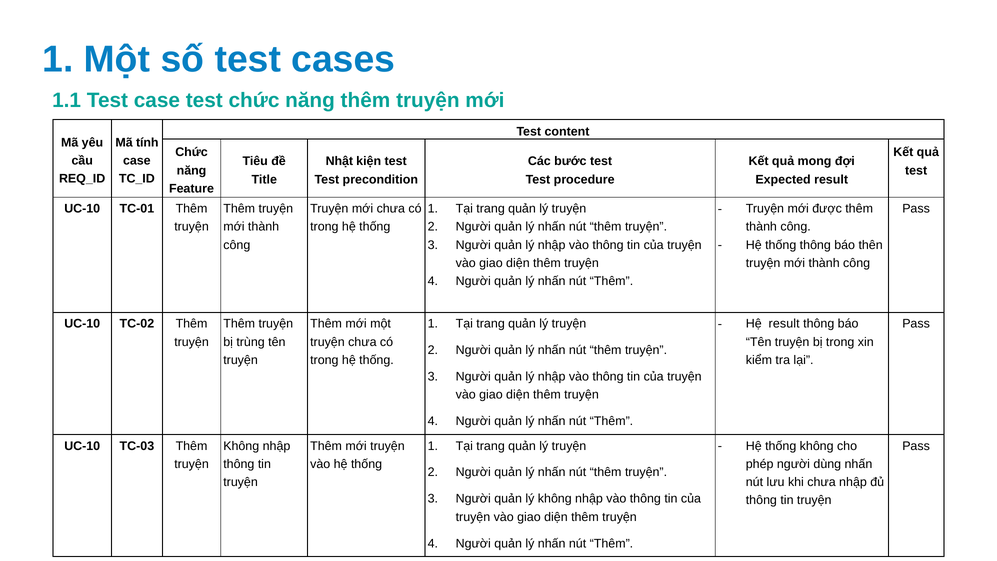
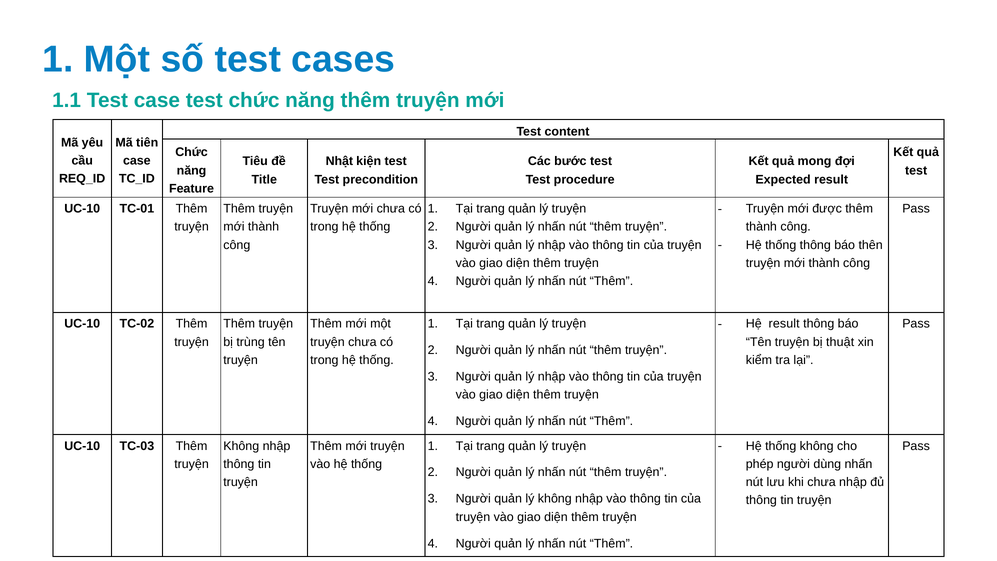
tính: tính -> tiên (147, 142)
bị trong: trong -> thuật (840, 342)
